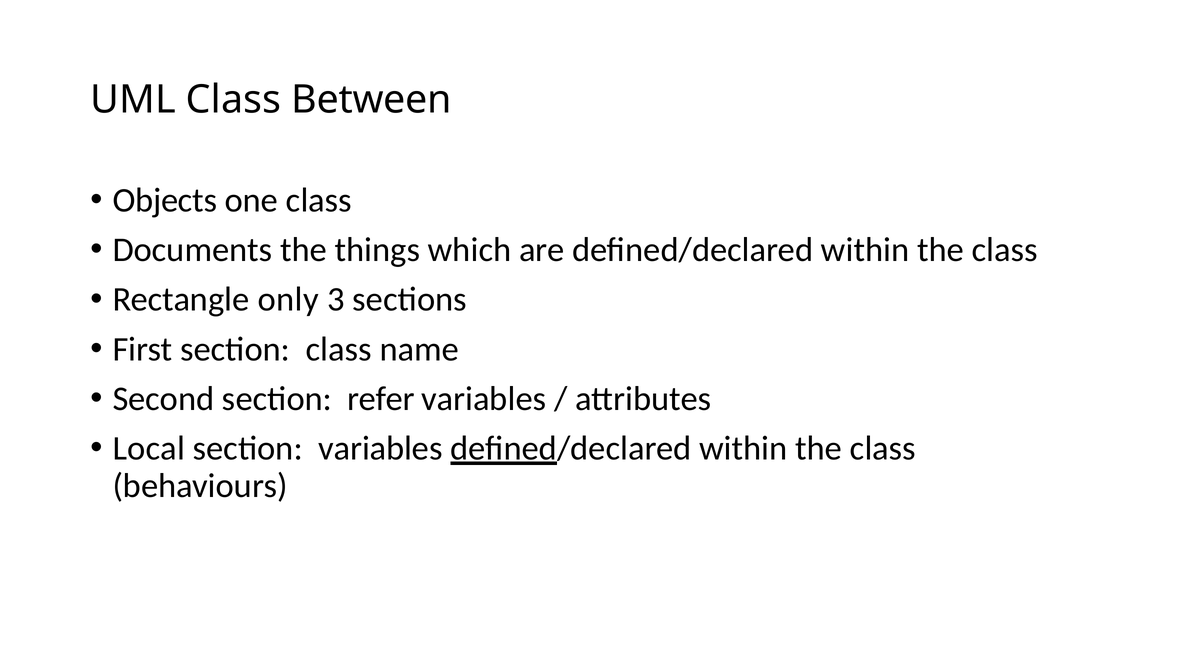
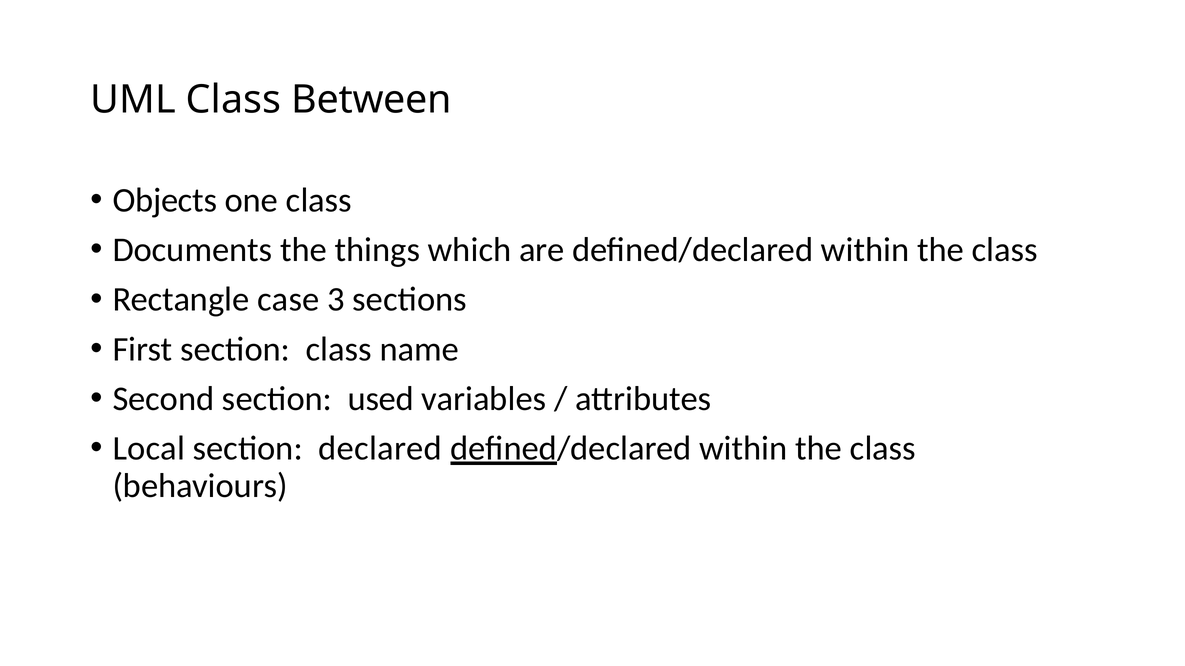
only: only -> case (288, 300)
refer: refer -> used (381, 399)
section variables: variables -> declared (380, 449)
